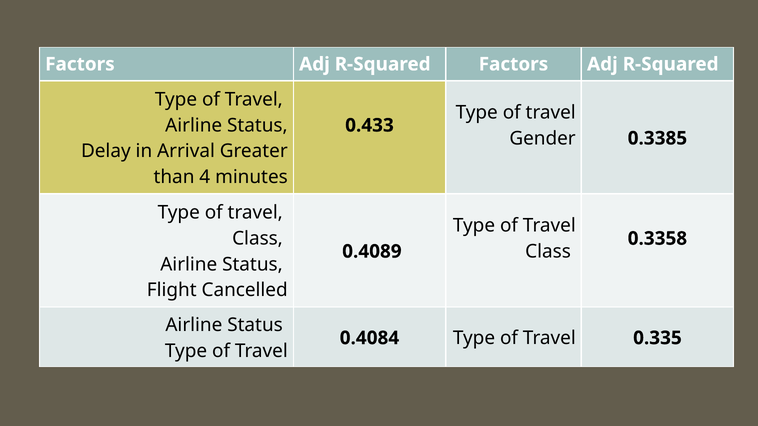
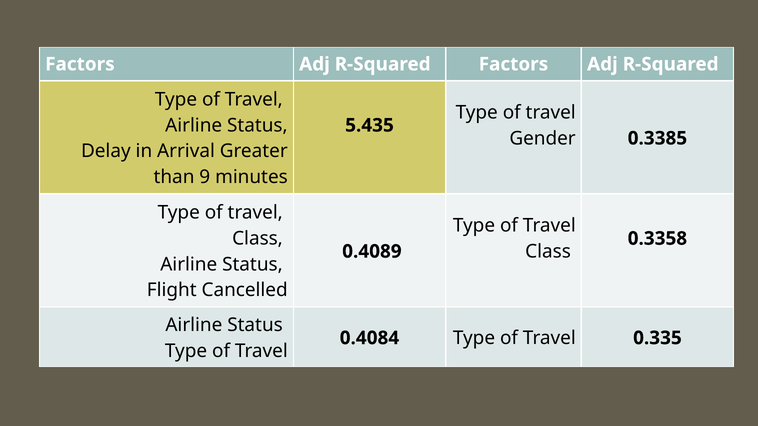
0.433: 0.433 -> 5.435 (369, 125)
4: 4 -> 9 (205, 177)
